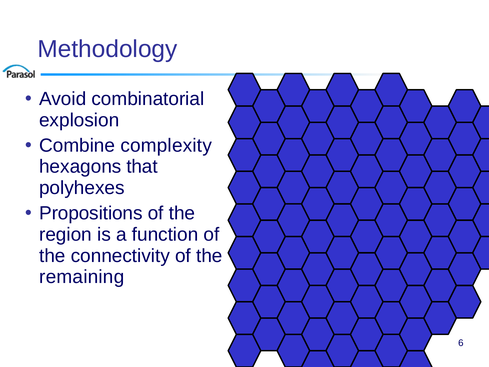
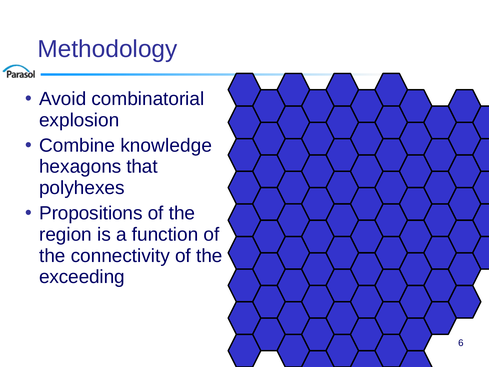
complexity: complexity -> knowledge (166, 145)
remaining: remaining -> exceeding (82, 277)
